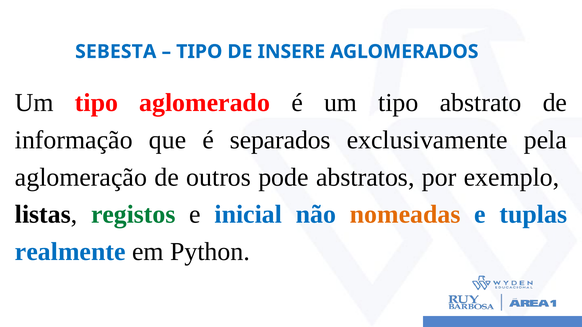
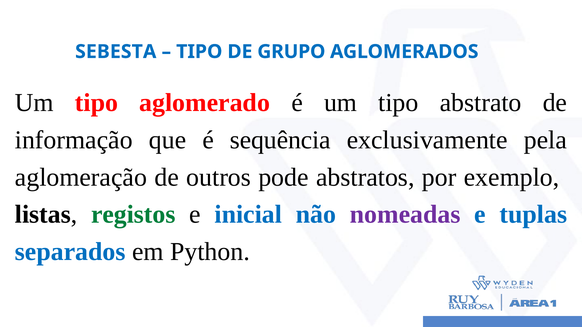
INSERE: INSERE -> GRUPO (291, 52)
separados: separados -> sequência (280, 140)
nomeadas colour: orange -> purple (405, 215)
realmente: realmente -> separados (70, 252)
